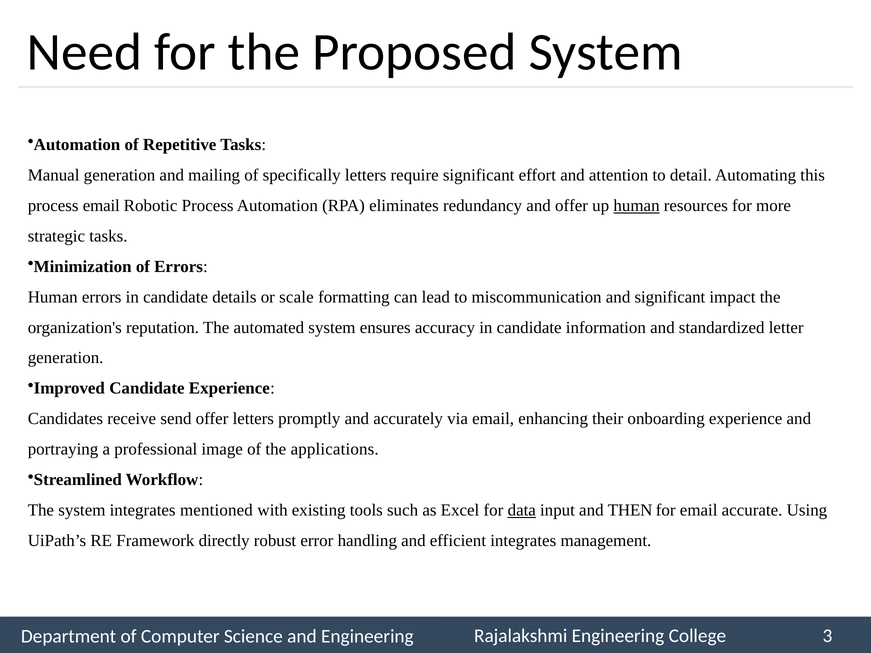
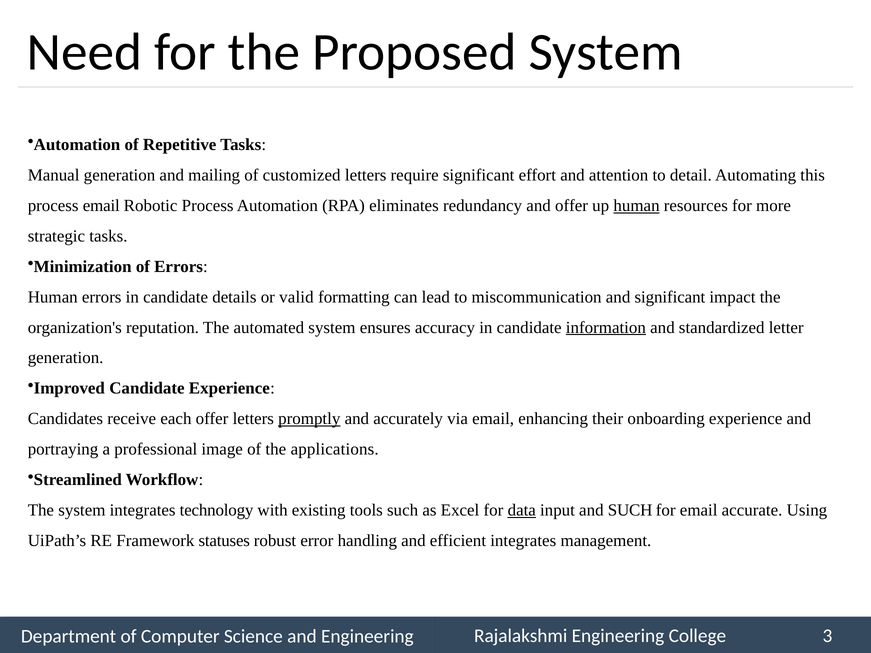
specifically: specifically -> customized (302, 175)
scale: scale -> valid (296, 297)
information underline: none -> present (606, 328)
send: send -> each (176, 419)
promptly underline: none -> present (309, 419)
mentioned: mentioned -> technology (217, 510)
and THEN: THEN -> SUCH (630, 510)
directly: directly -> statuses (224, 541)
